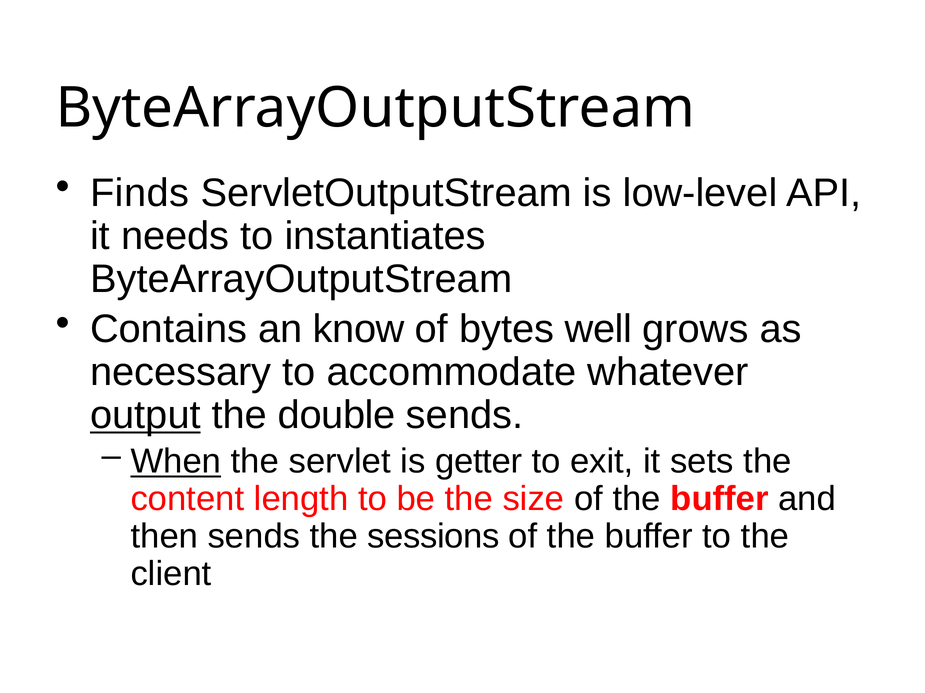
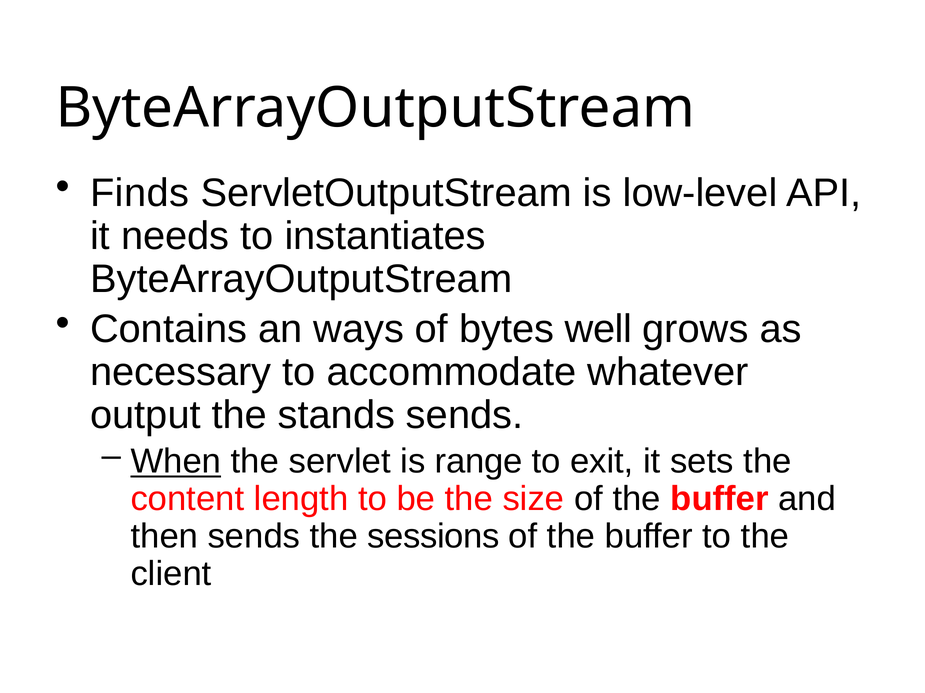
know: know -> ways (359, 330)
output underline: present -> none (145, 416)
double: double -> stands (336, 416)
getter: getter -> range (479, 462)
